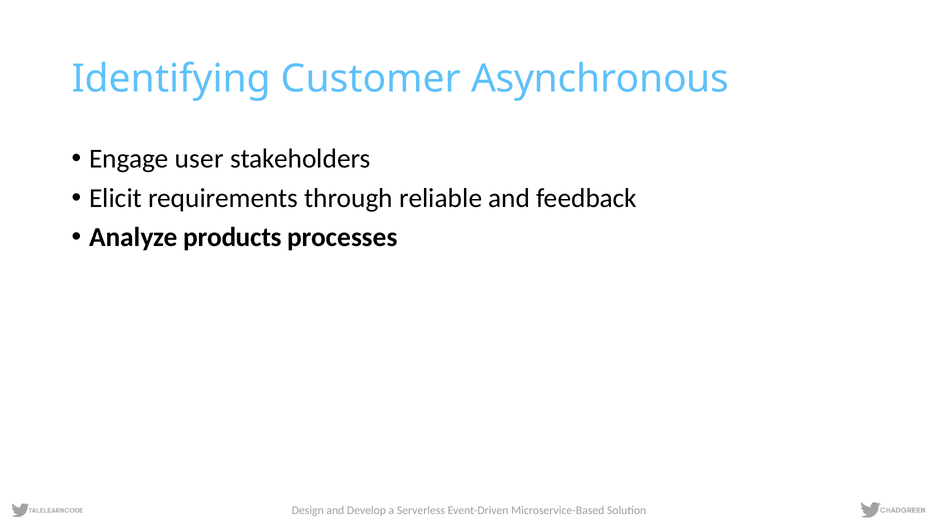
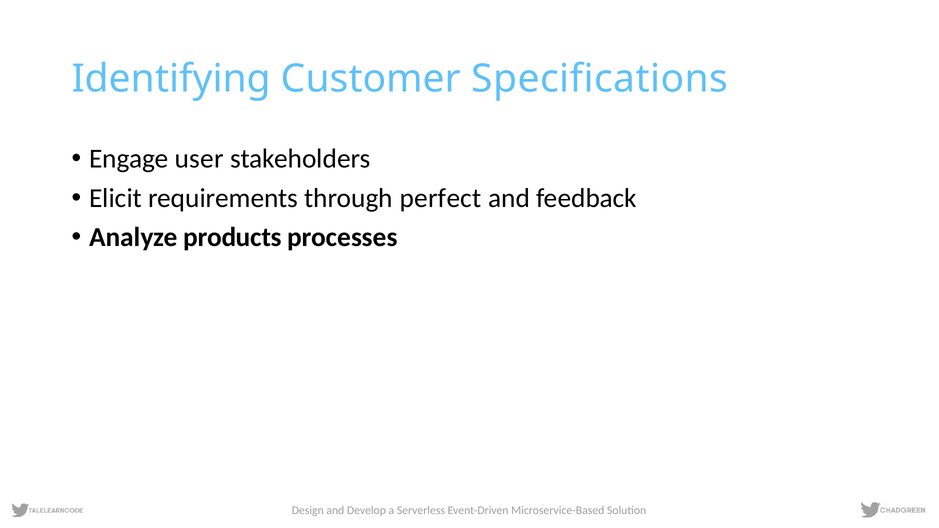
Asynchronous: Asynchronous -> Specifications (600, 79)
reliable: reliable -> perfect (440, 198)
